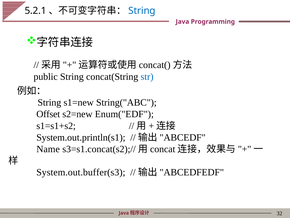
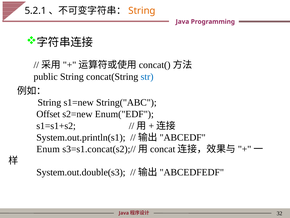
String colour: blue -> orange (142, 11)
Name: Name -> Enum (48, 149)
System.out.buffer(s3: System.out.buffer(s3 -> System.out.double(s3 (81, 172)
